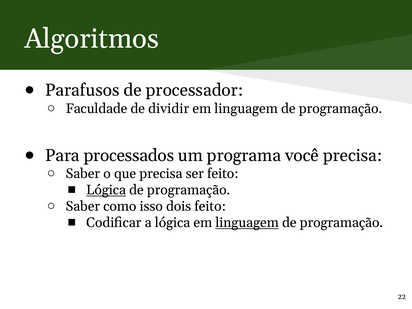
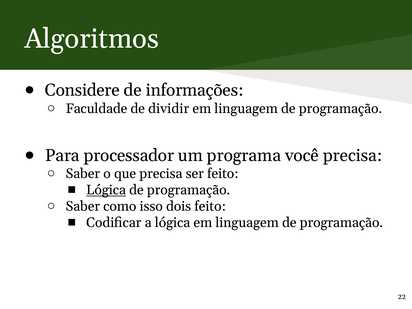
Parafusos: Parafusos -> Considere (82, 90)
processador: processador -> informações (195, 90)
processados: processados -> processador (129, 155)
linguagem underline: present -> none (247, 223)
